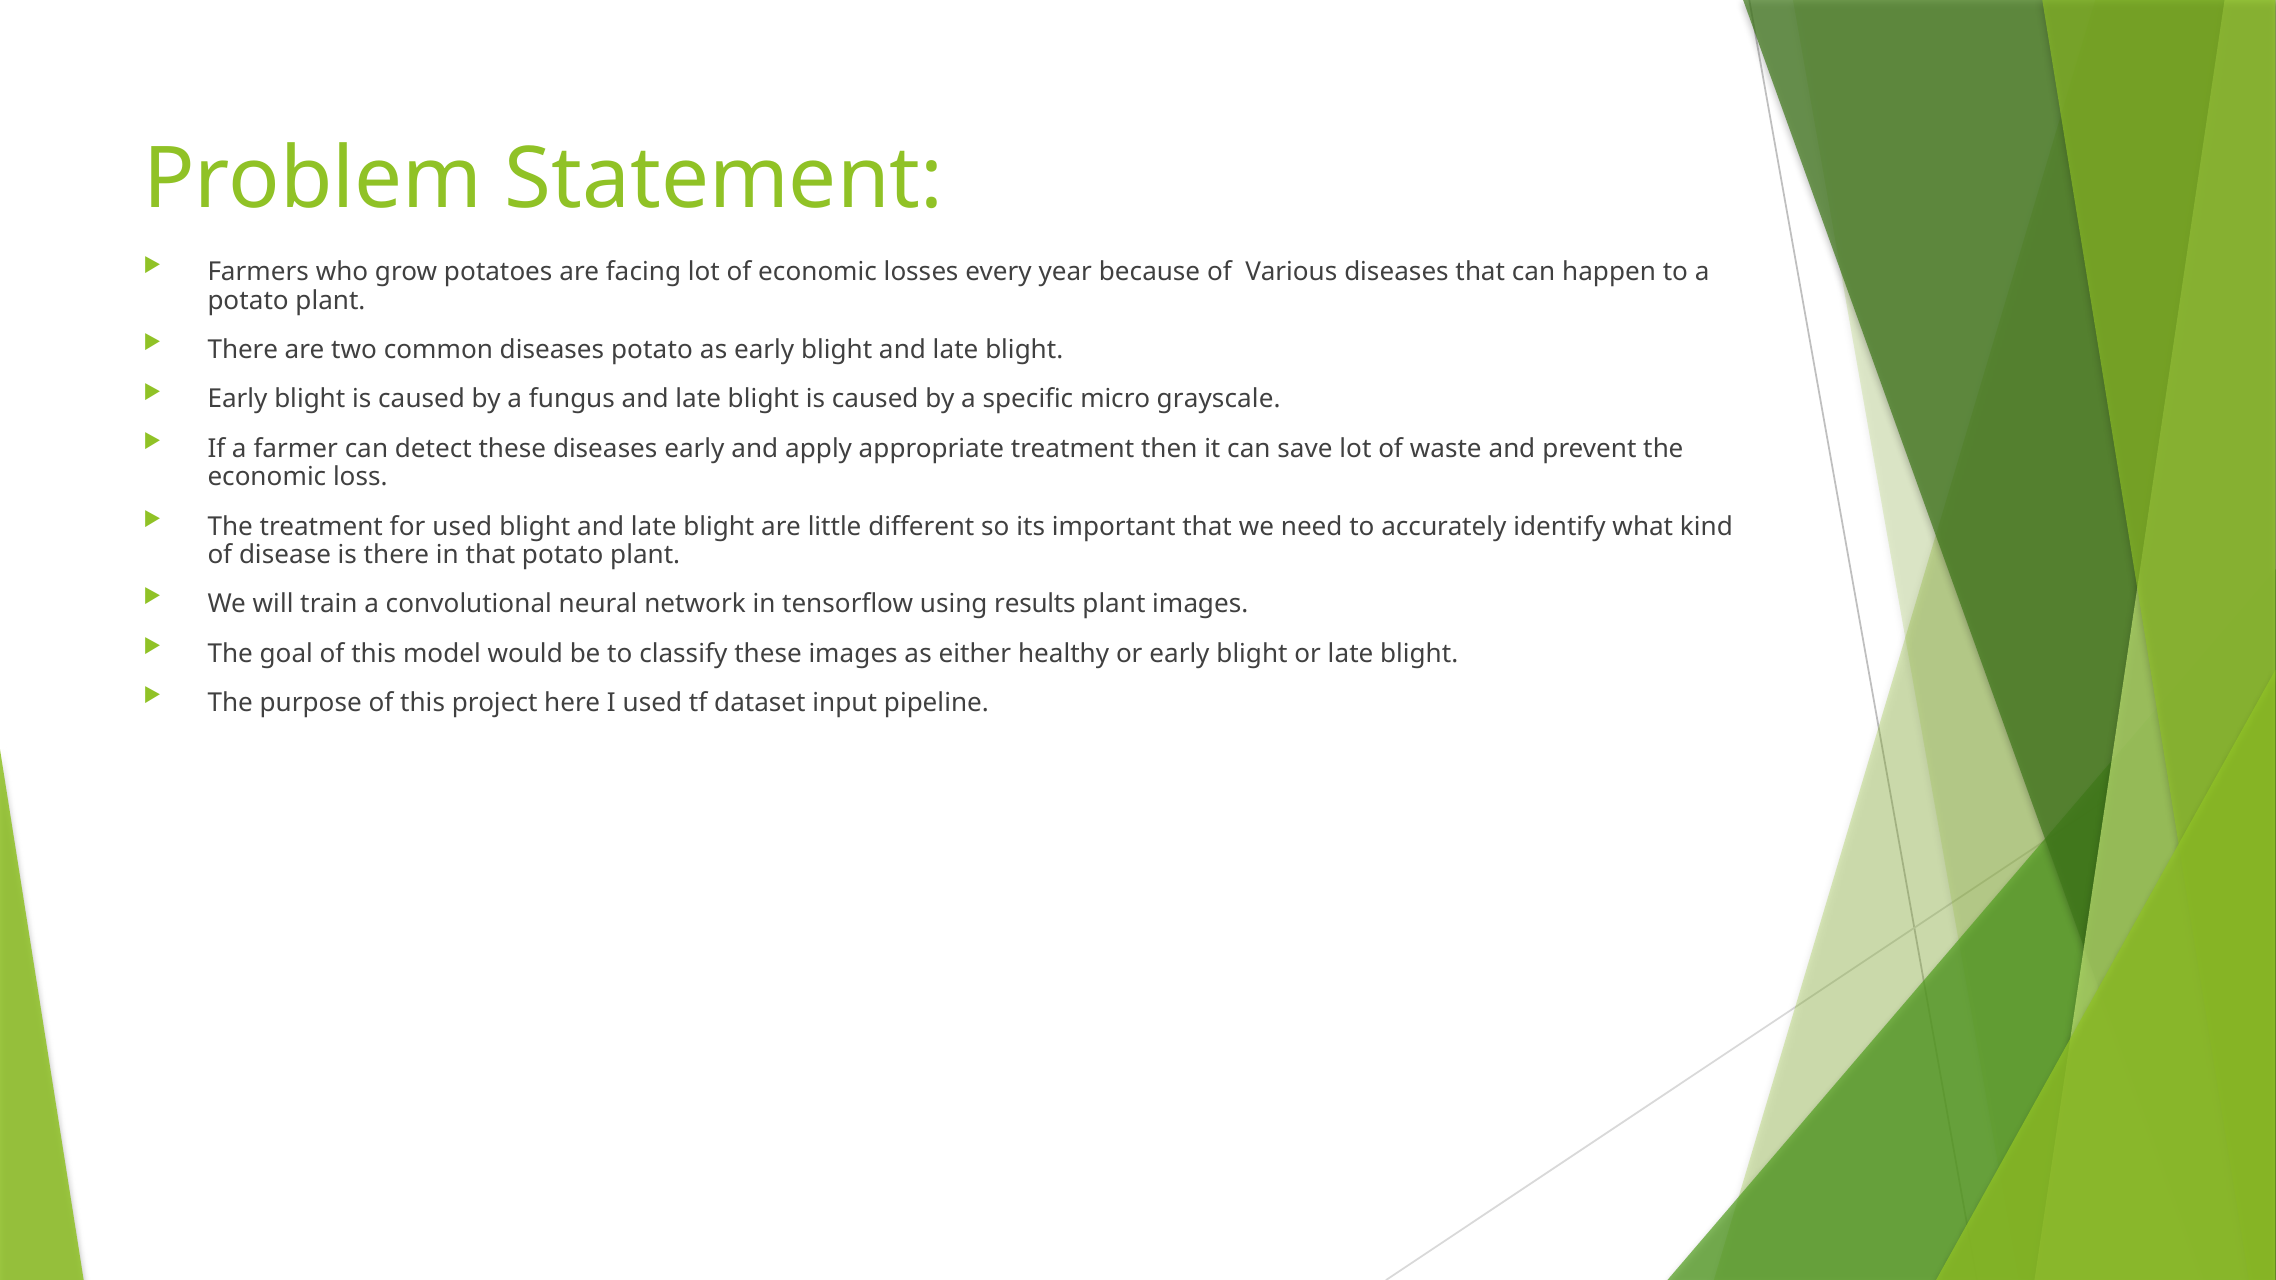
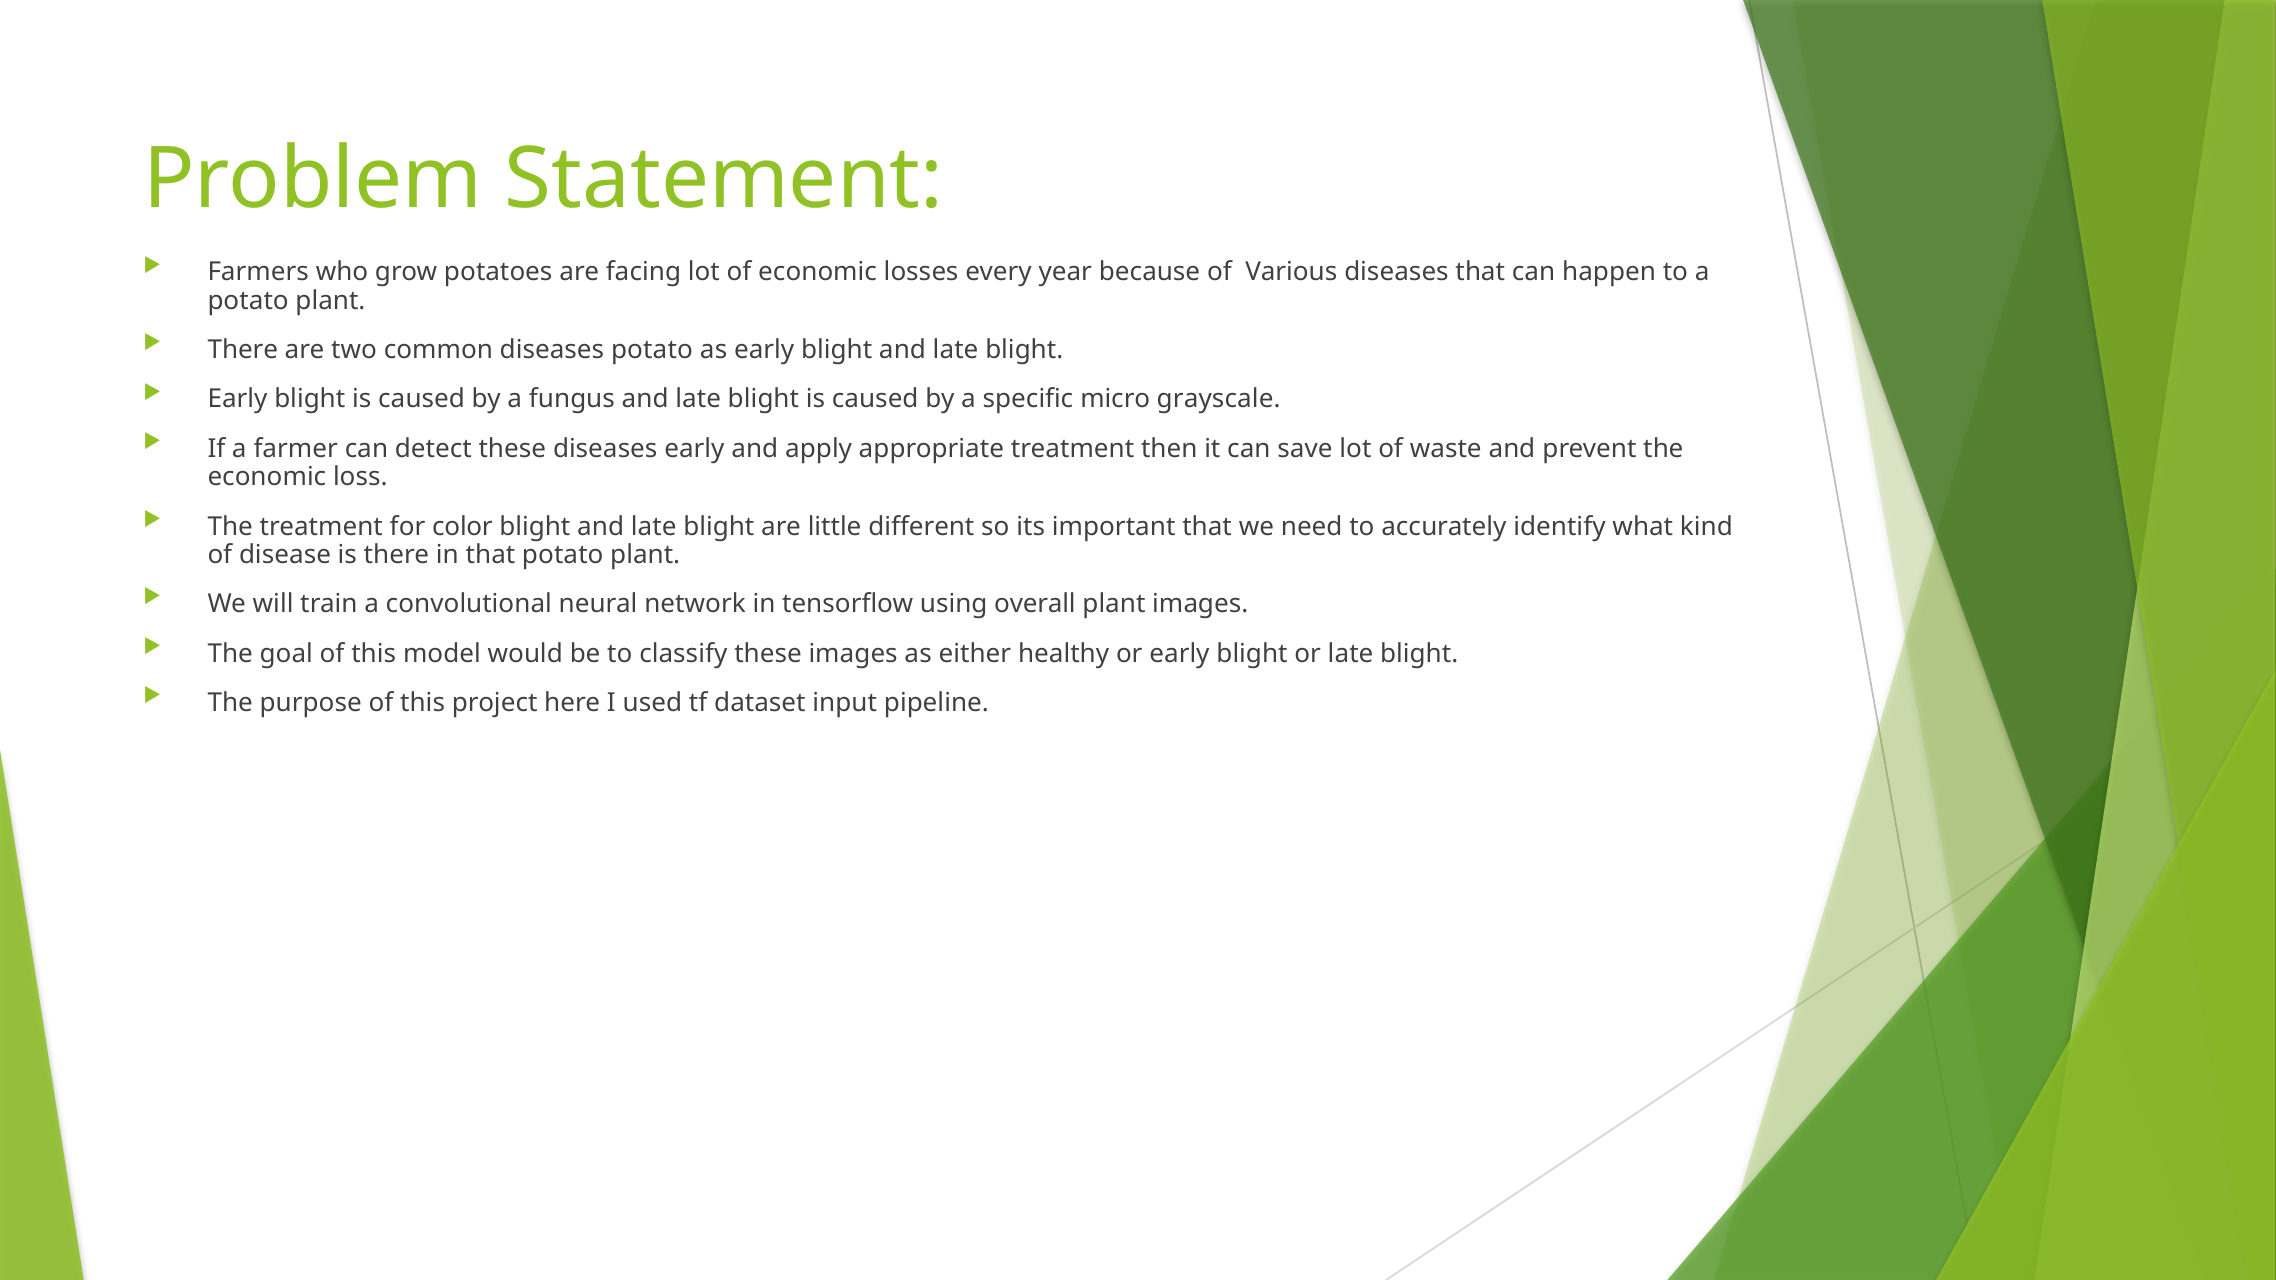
for used: used -> color (462, 527)
results: results -> overall (1035, 604)
